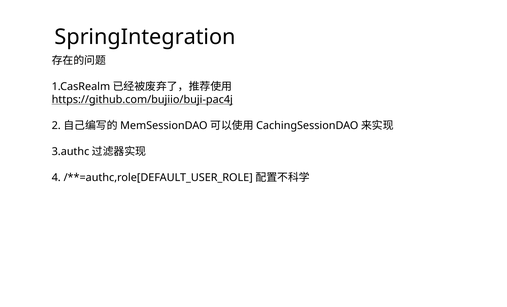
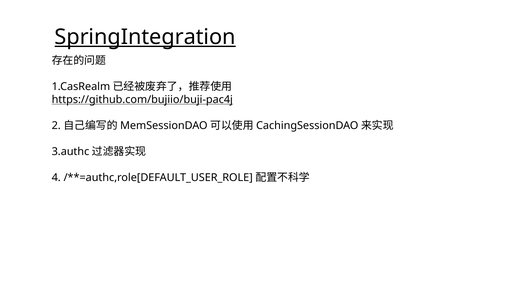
SpringIntegration underline: none -> present (145, 37)
